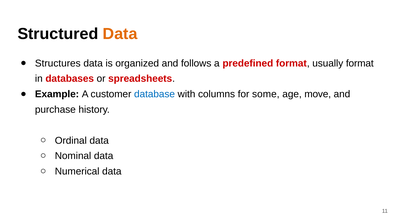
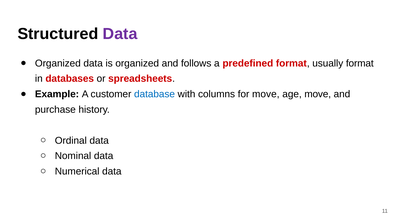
Data colour: orange -> purple (120, 34)
Structures: Structures -> Organized (58, 63)
for some: some -> move (266, 94)
